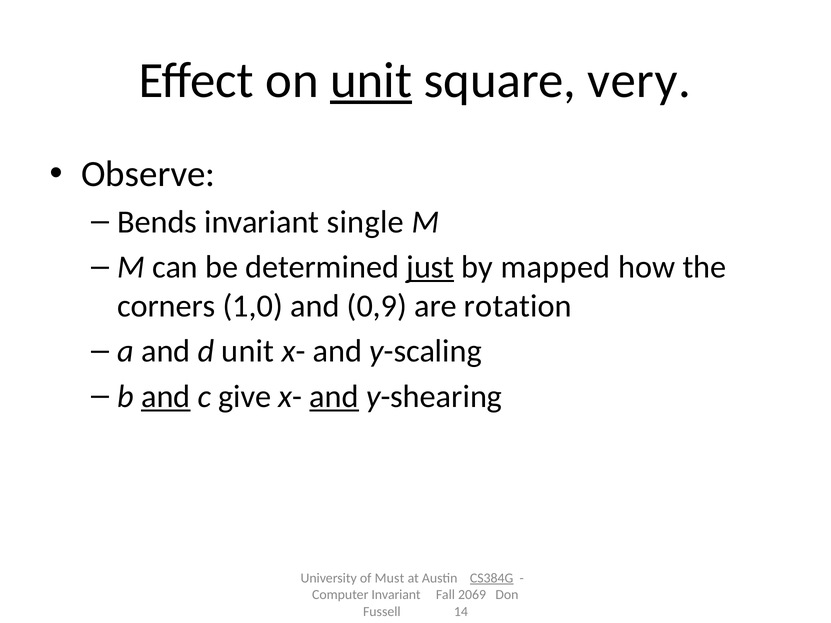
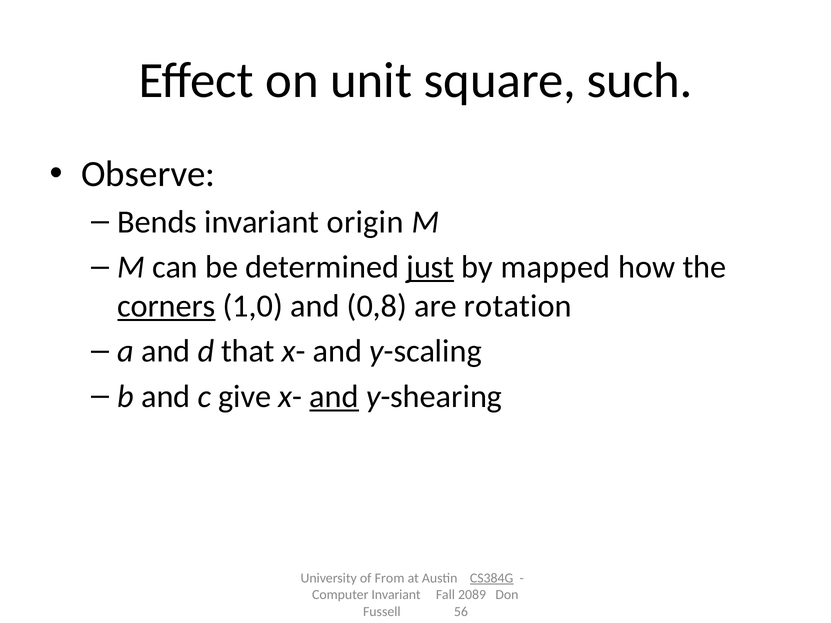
unit underline: present -> none (371, 80)
very: very -> such (640, 80)
single: single -> origin (365, 222)
corners underline: none -> present (166, 306)
0,9: 0,9 -> 0,8 (377, 306)
d unit: unit -> that (248, 351)
and underline: present -> none (166, 397)
Must: Must -> From (390, 578)
2069: 2069 -> 2089 (472, 595)
14: 14 -> 56 (461, 612)
